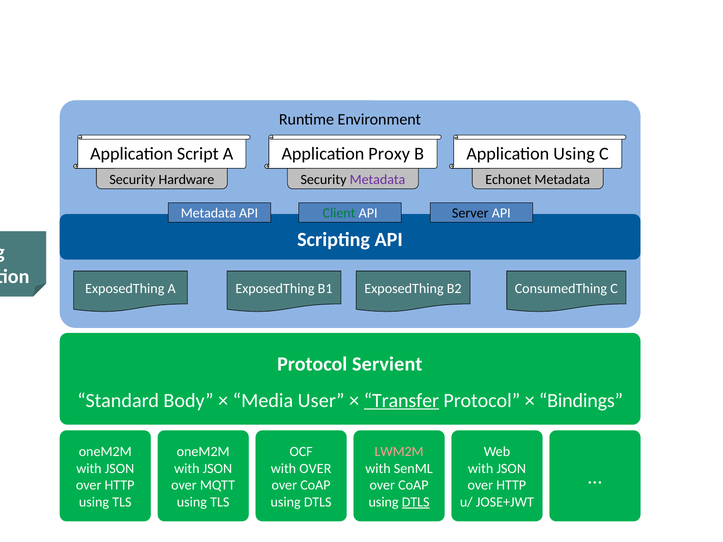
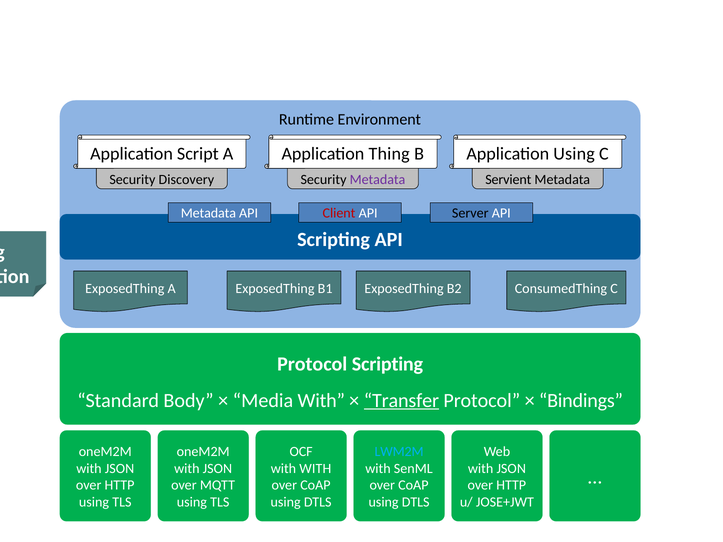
Application Proxy: Proxy -> Thing (389, 154)
Hardware: Hardware -> Discovery (186, 180)
Echonet: Echonet -> Servient (508, 180)
Client colour: green -> red (339, 213)
Protocol Servient: Servient -> Scripting (387, 364)
Media User: User -> With (321, 401)
LWM2M colour: pink -> light blue (399, 452)
with OVER: OVER -> WITH (315, 469)
DTLS underline: present -> none (416, 502)
